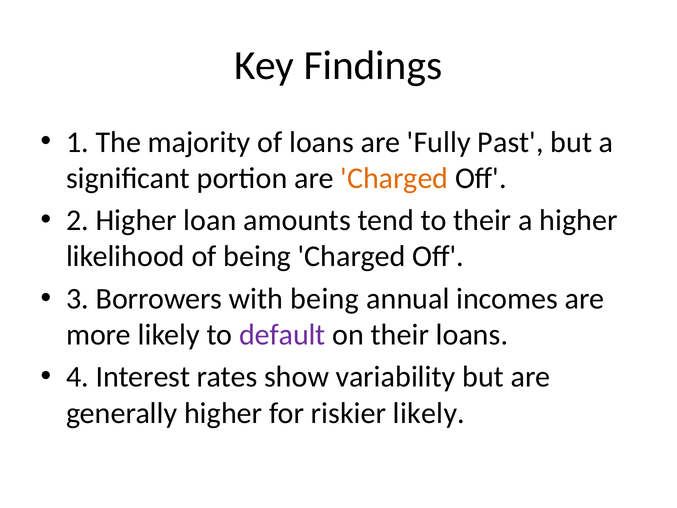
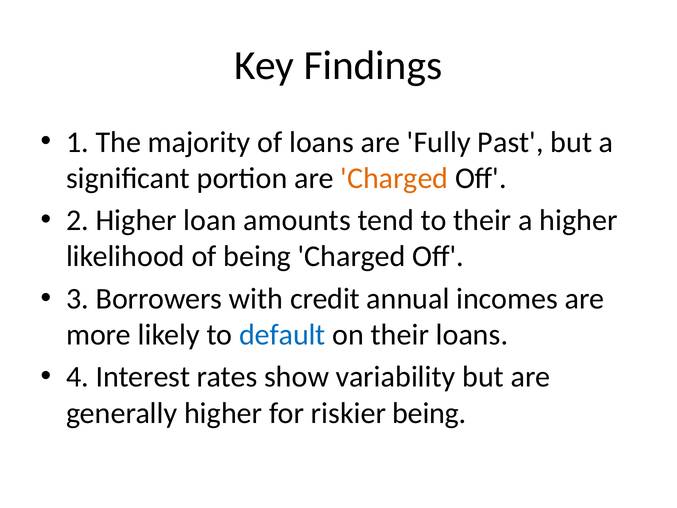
with being: being -> credit (325, 299)
default colour: purple -> blue (282, 335)
riskier likely: likely -> being (429, 413)
